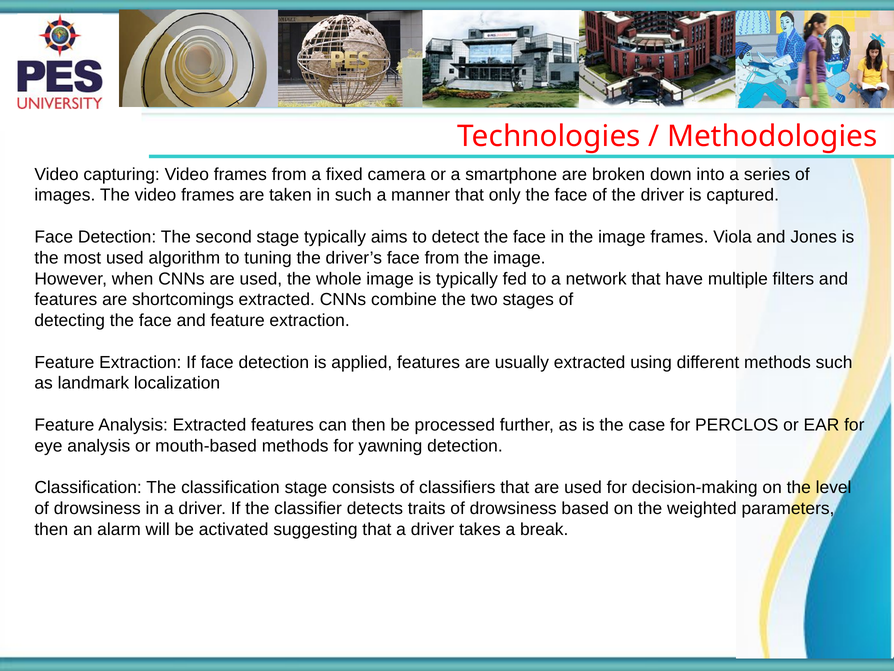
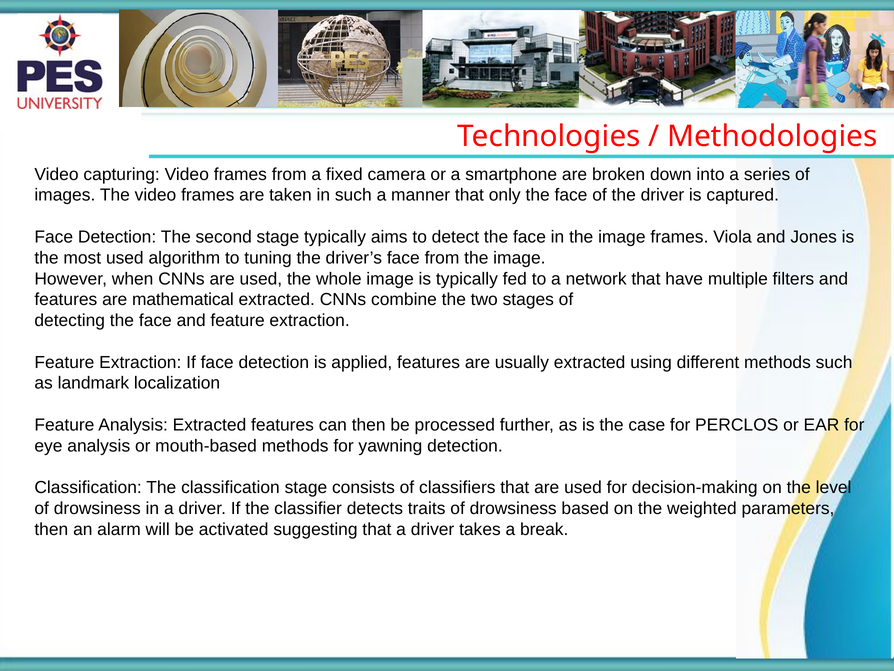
shortcomings: shortcomings -> mathematical (183, 299)
